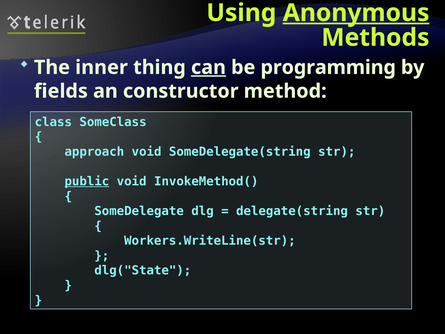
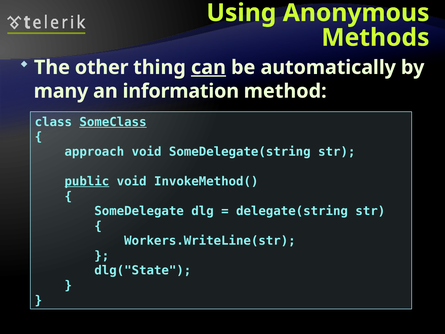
Anonymous underline: present -> none (356, 13)
inner: inner -> other (102, 67)
programming: programming -> automatically (328, 67)
fields: fields -> many (61, 91)
constructor: constructor -> information (181, 91)
SomeClass underline: none -> present (113, 122)
